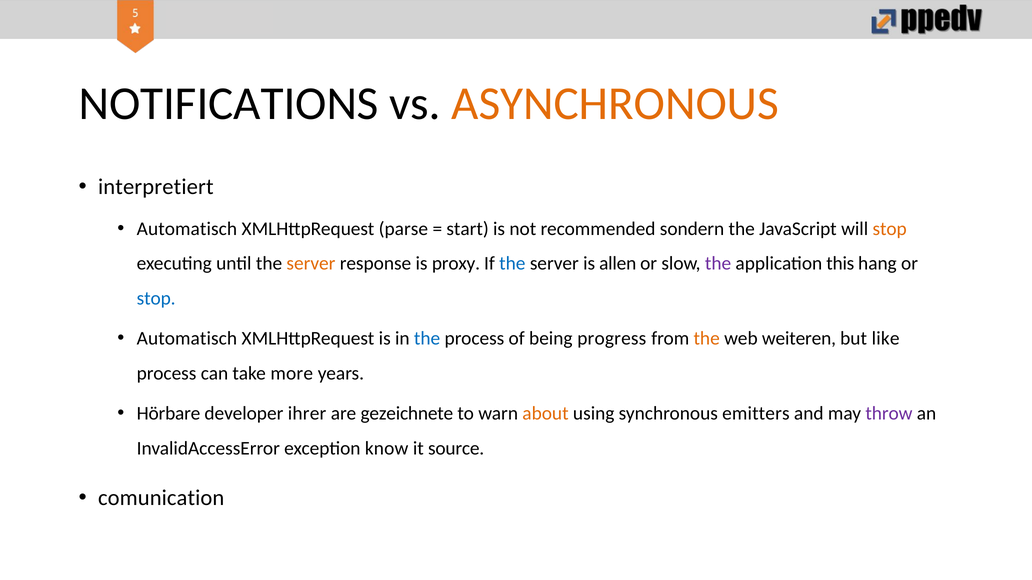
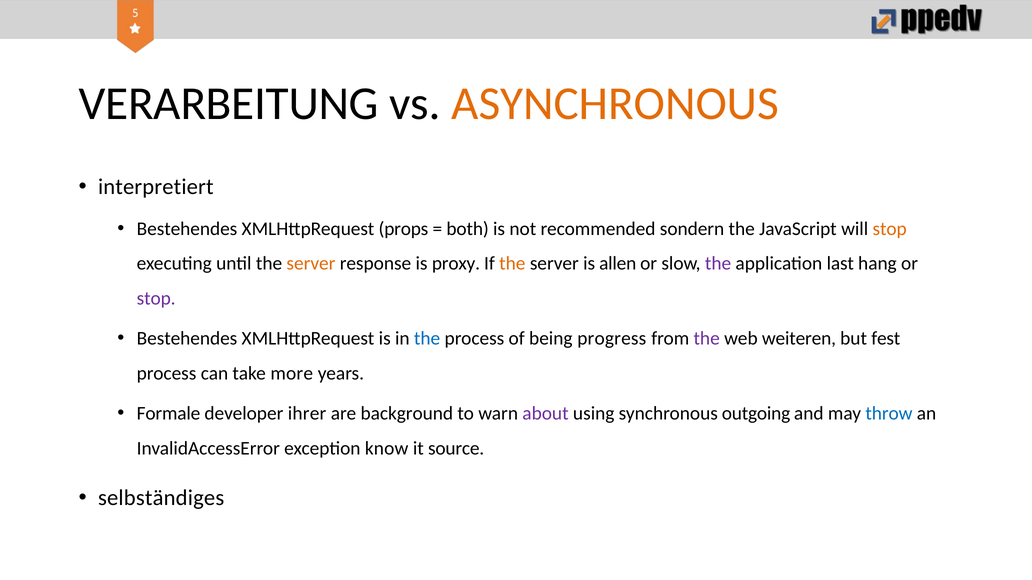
NOTIFICATIONS: NOTIFICATIONS -> VERARBEITUNG (229, 104)
Automatisch: Automatisch -> Bestehendes (187, 229)
parse: parse -> props (403, 229)
start: start -> both (468, 229)
the colour: blue -> orange (512, 264)
this: this -> last (840, 264)
stop colour: blue -> purple (156, 299)
Automatisch: Automatisch -> Bestehendes (187, 339)
the colour: orange -> purple (707, 339)
like: like -> fest (886, 339)
Hörbare: Hörbare -> Formale (169, 414)
gezeichnete: gezeichnete -> background (407, 414)
about colour: orange -> purple (545, 414)
emitters: emitters -> outgoing (756, 414)
throw colour: purple -> blue (889, 414)
comunication: comunication -> selbständiges (161, 498)
